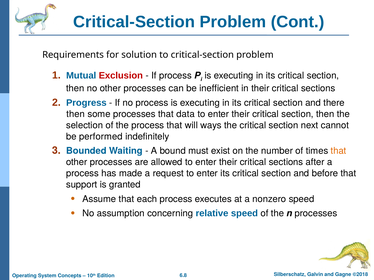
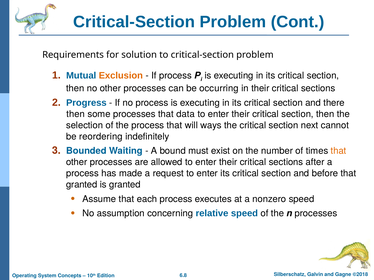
Exclusion colour: red -> orange (121, 76)
inefficient: inefficient -> occurring (219, 89)
performed: performed -> reordering (101, 137)
support: support -> granted (82, 185)
